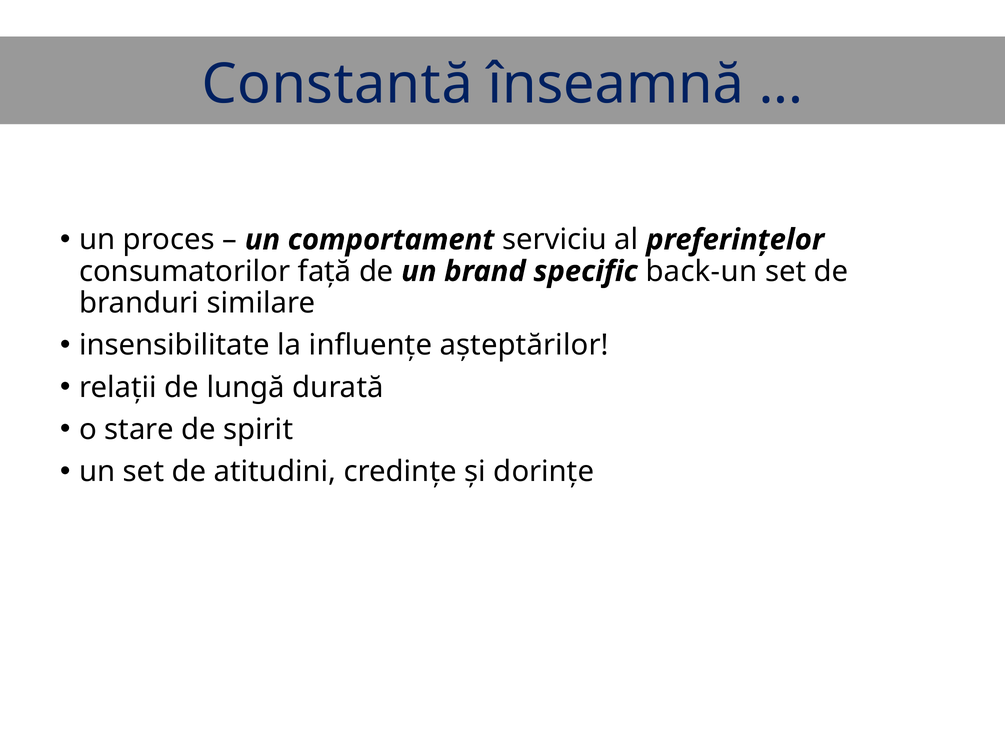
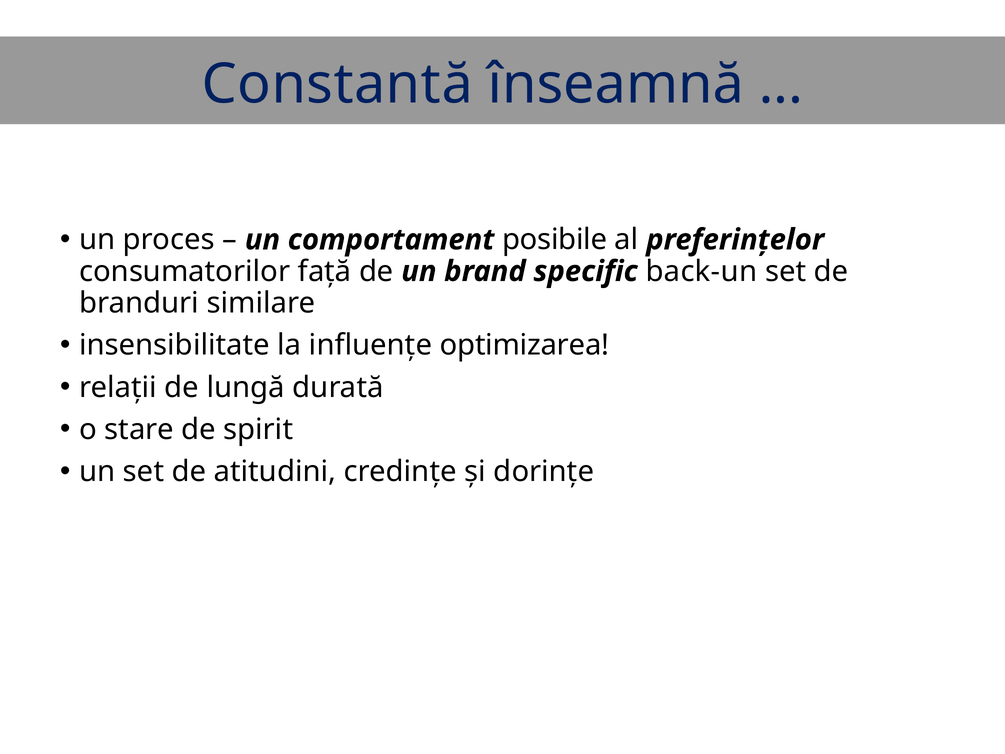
serviciu: serviciu -> posibile (555, 240)
așteptărilor: așteptărilor -> optimizarea (524, 345)
